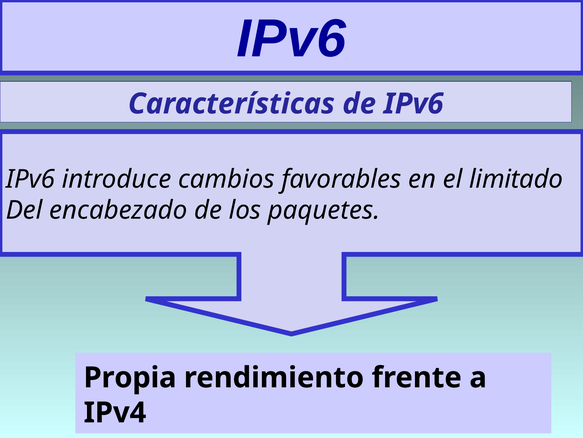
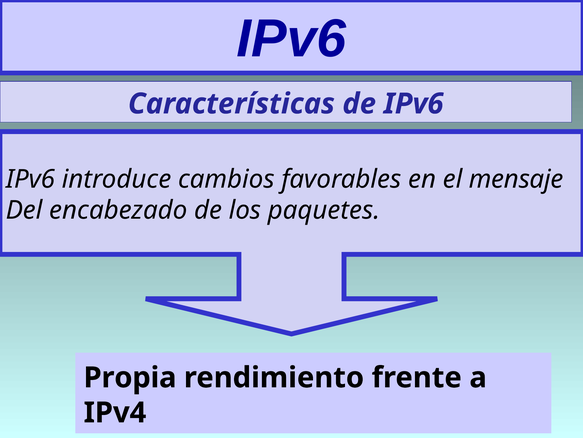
limitado: limitado -> mensaje (516, 179)
